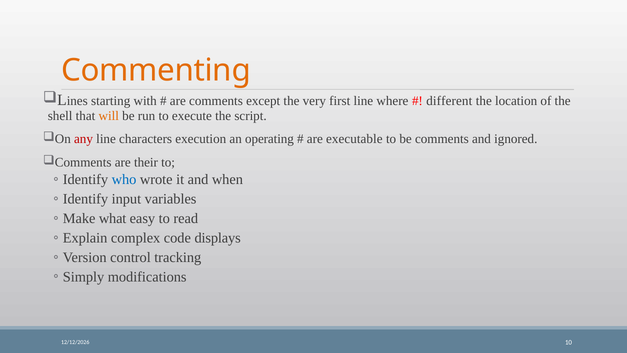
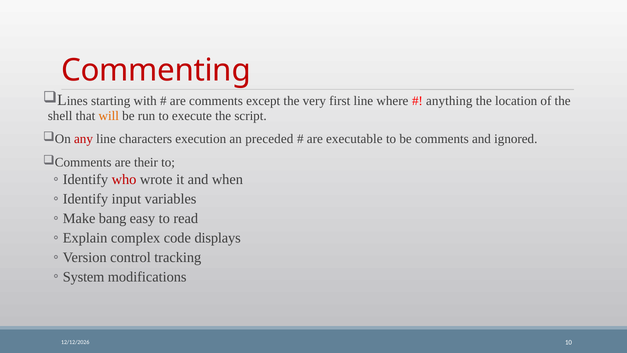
Commenting colour: orange -> red (156, 70)
different: different -> anything (449, 101)
operating: operating -> preceded (269, 139)
who colour: blue -> red (124, 180)
what: what -> bang (113, 218)
Simply: Simply -> System (84, 277)
